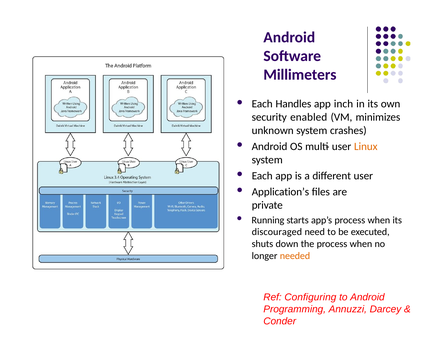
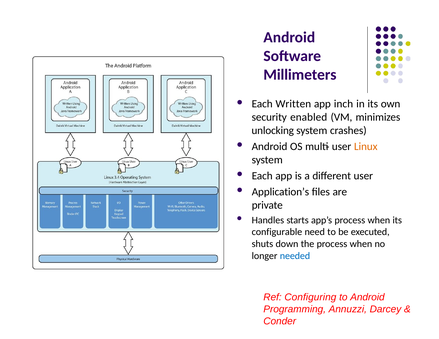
Handles: Handles -> Written (293, 104)
unknown: unknown -> unlocking (273, 131)
Running: Running -> Handles (268, 220)
discouraged: discouraged -> configurable (277, 232)
needed colour: orange -> blue (295, 256)
